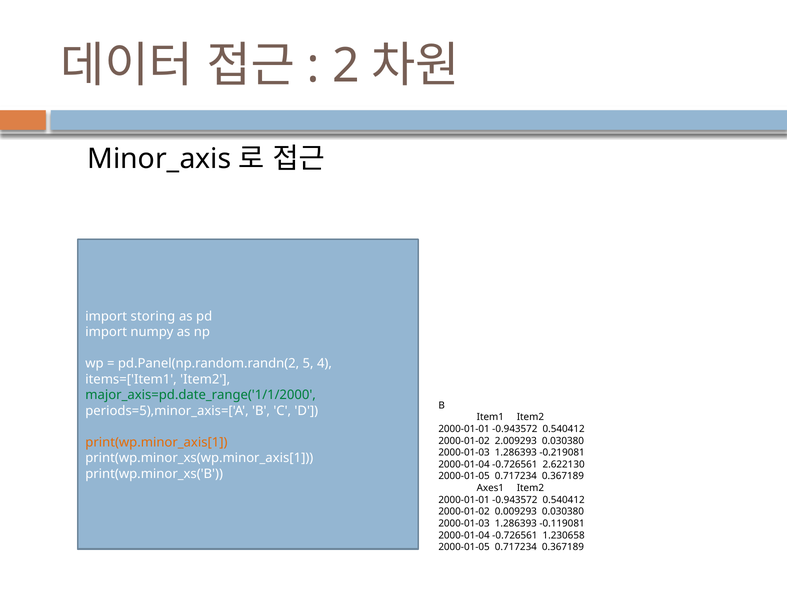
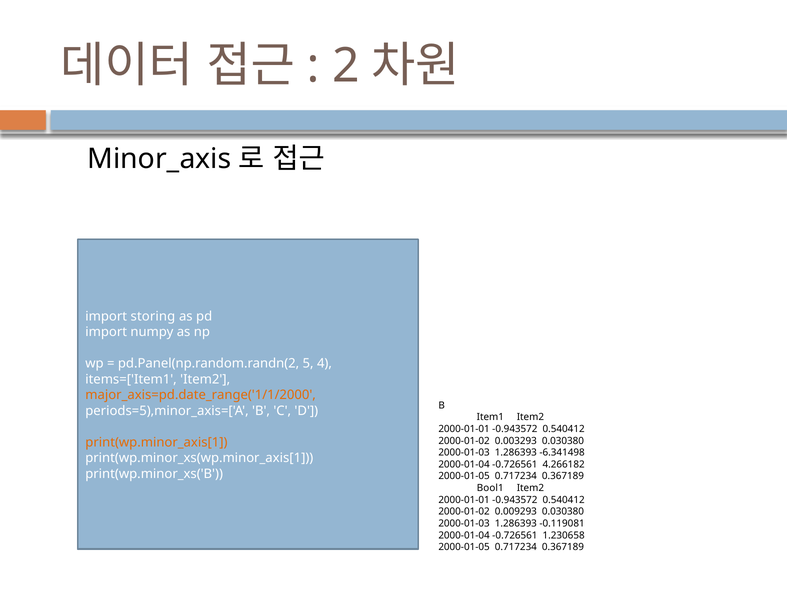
major_axis=pd.date_range('1/1/2000 colour: green -> orange (201, 395)
2.009293: 2.009293 -> 0.003293 (516, 441)
-0.219081: -0.219081 -> -6.341498 (562, 453)
2.622130: 2.622130 -> 4.266182 (564, 465)
Axes1: Axes1 -> Bool1 (490, 488)
